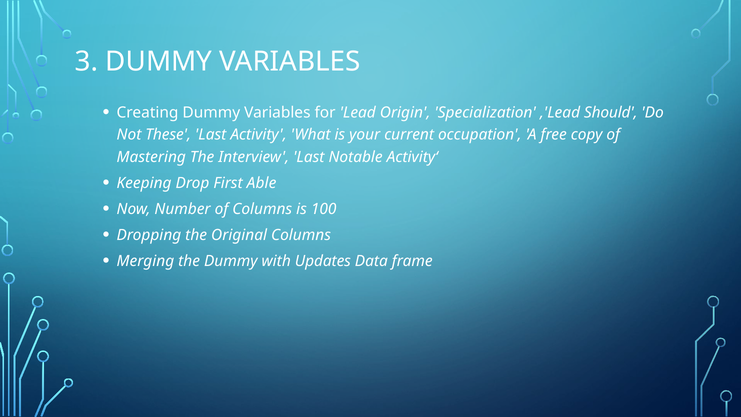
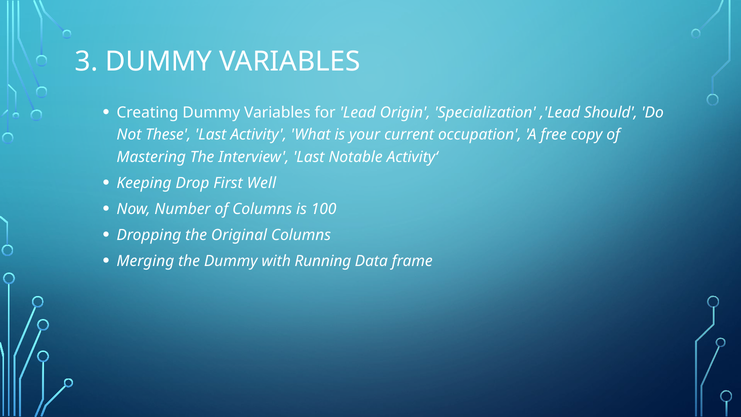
Able: Able -> Well (262, 183)
Updates: Updates -> Running (323, 261)
